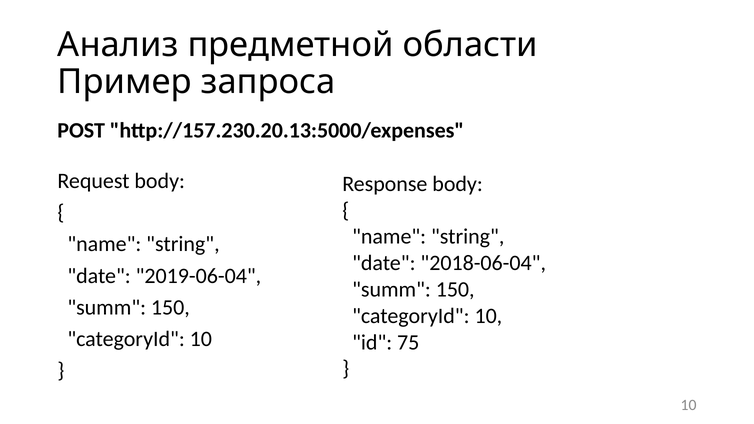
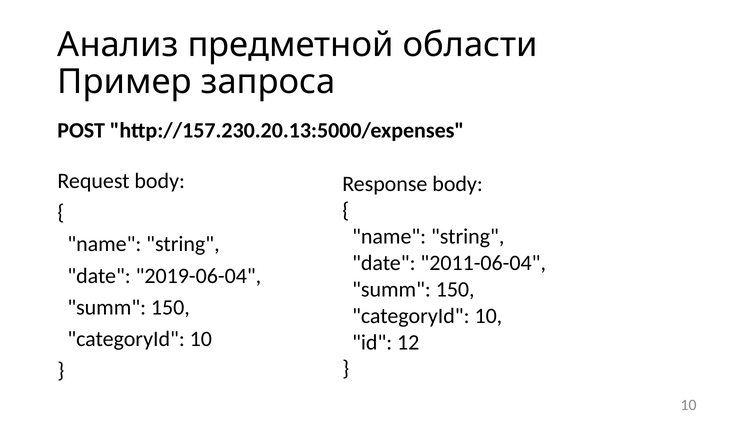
2018-06-04: 2018-06-04 -> 2011-06-04 (483, 263)
75: 75 -> 12 (408, 342)
